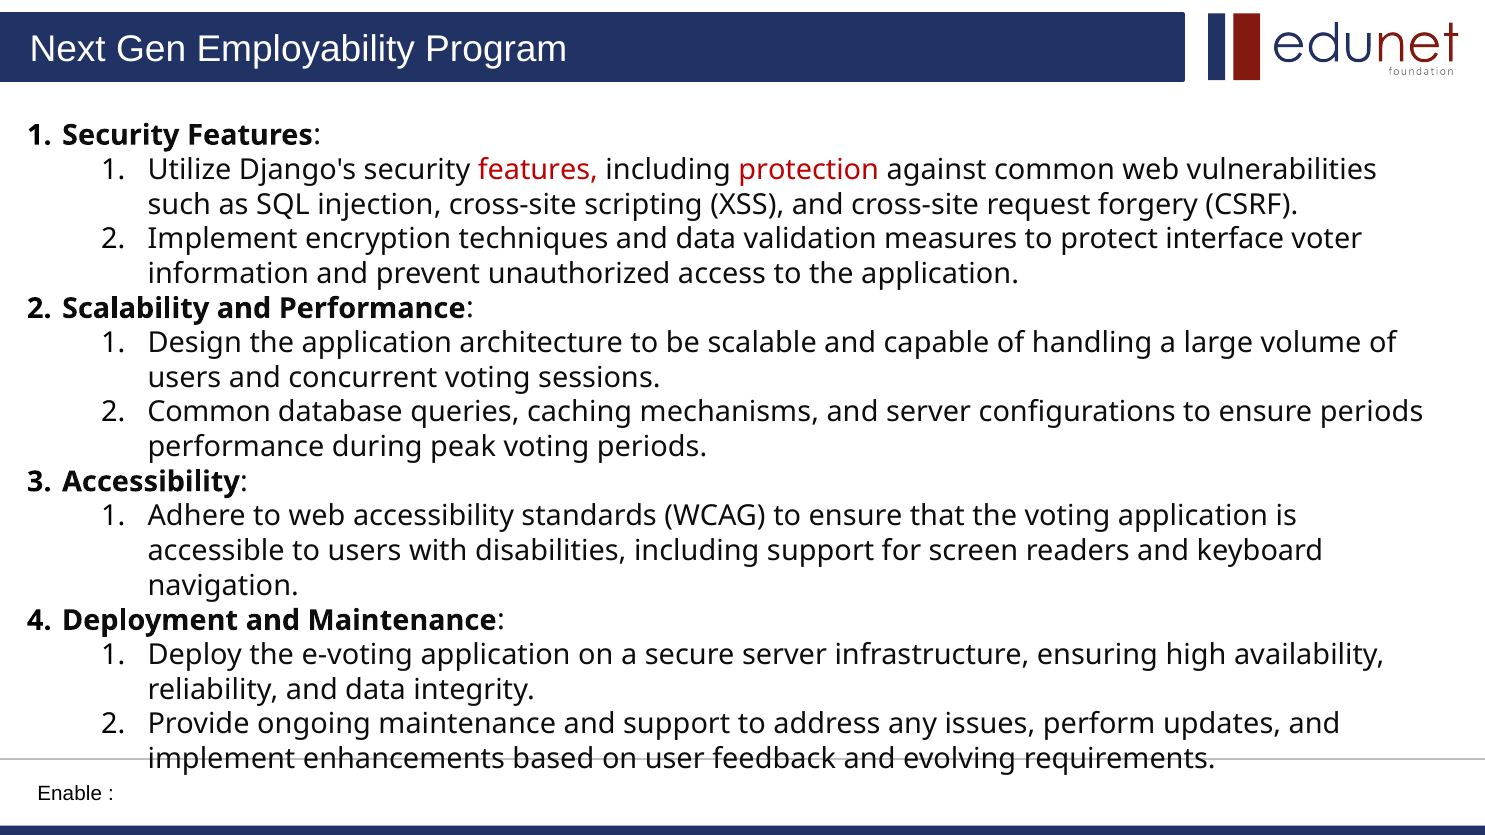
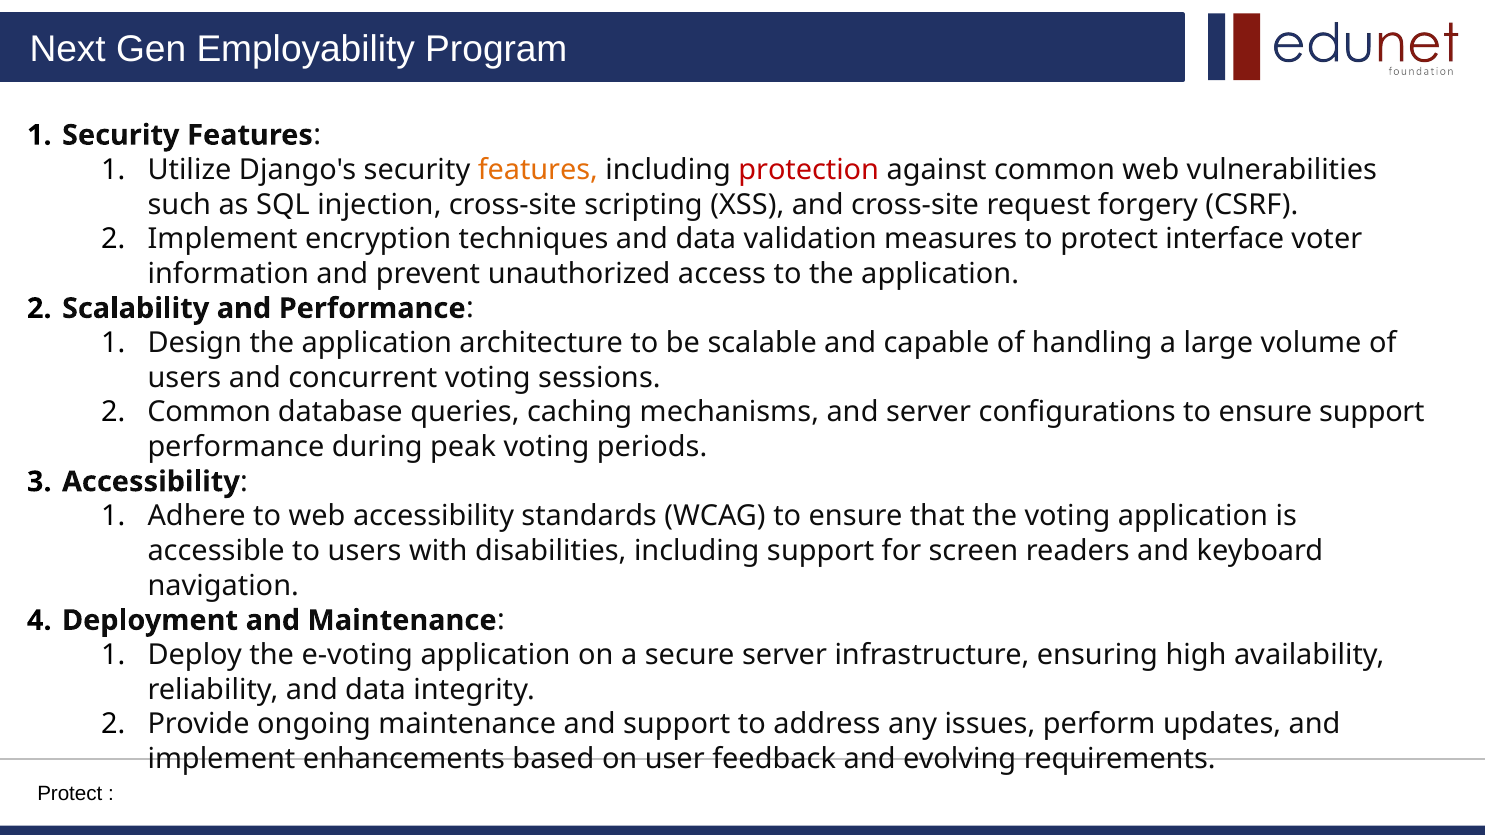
features colour: red -> orange (538, 170)
ensure periods: periods -> support (1372, 413)
Enable: Enable -> Protect (70, 794)
